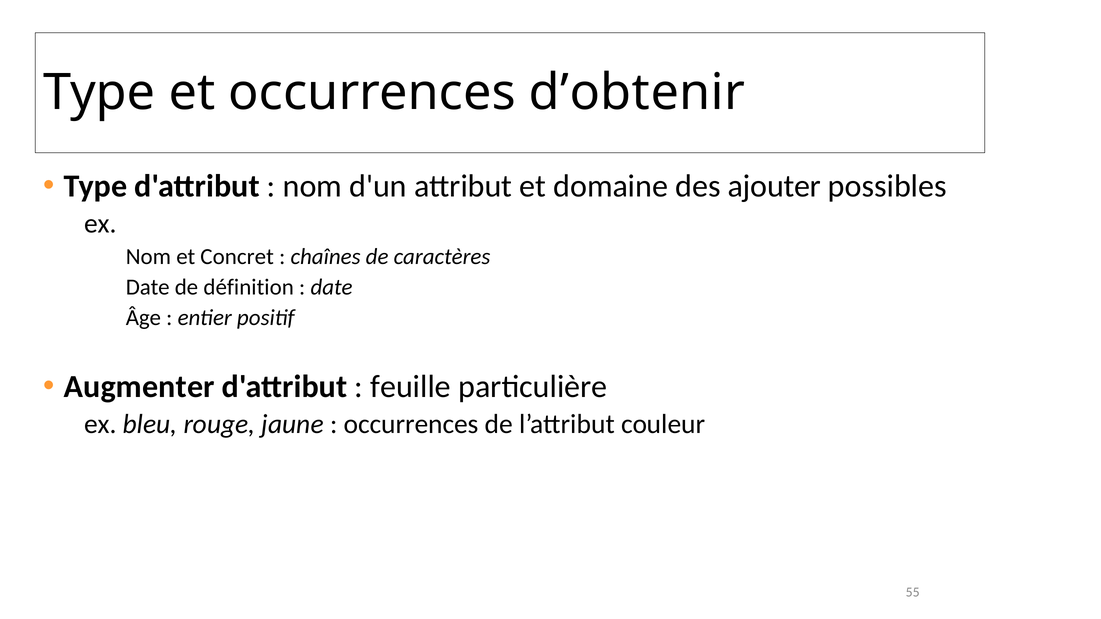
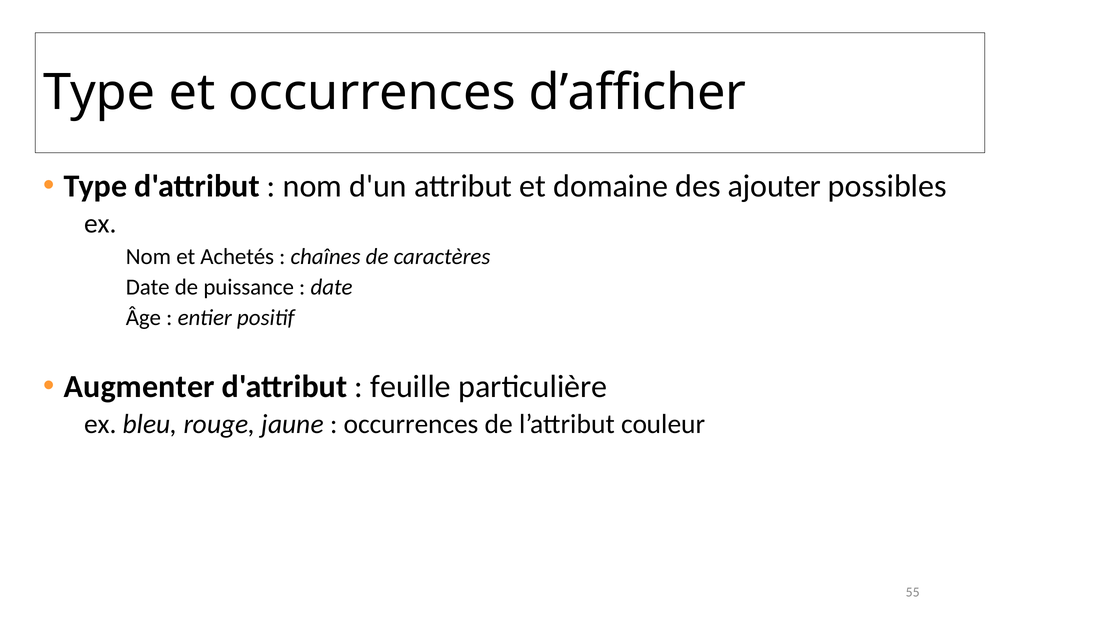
d’obtenir: d’obtenir -> d’afficher (637, 92)
Concret: Concret -> Achetés (237, 257)
définition: définition -> puissance (249, 287)
